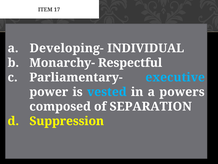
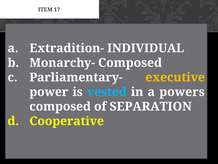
Developing-: Developing- -> Extradition- (67, 48)
Monarchy- Respectful: Respectful -> Composed (130, 63)
executive colour: light blue -> yellow (175, 77)
Suppression: Suppression -> Cooperative (67, 121)
